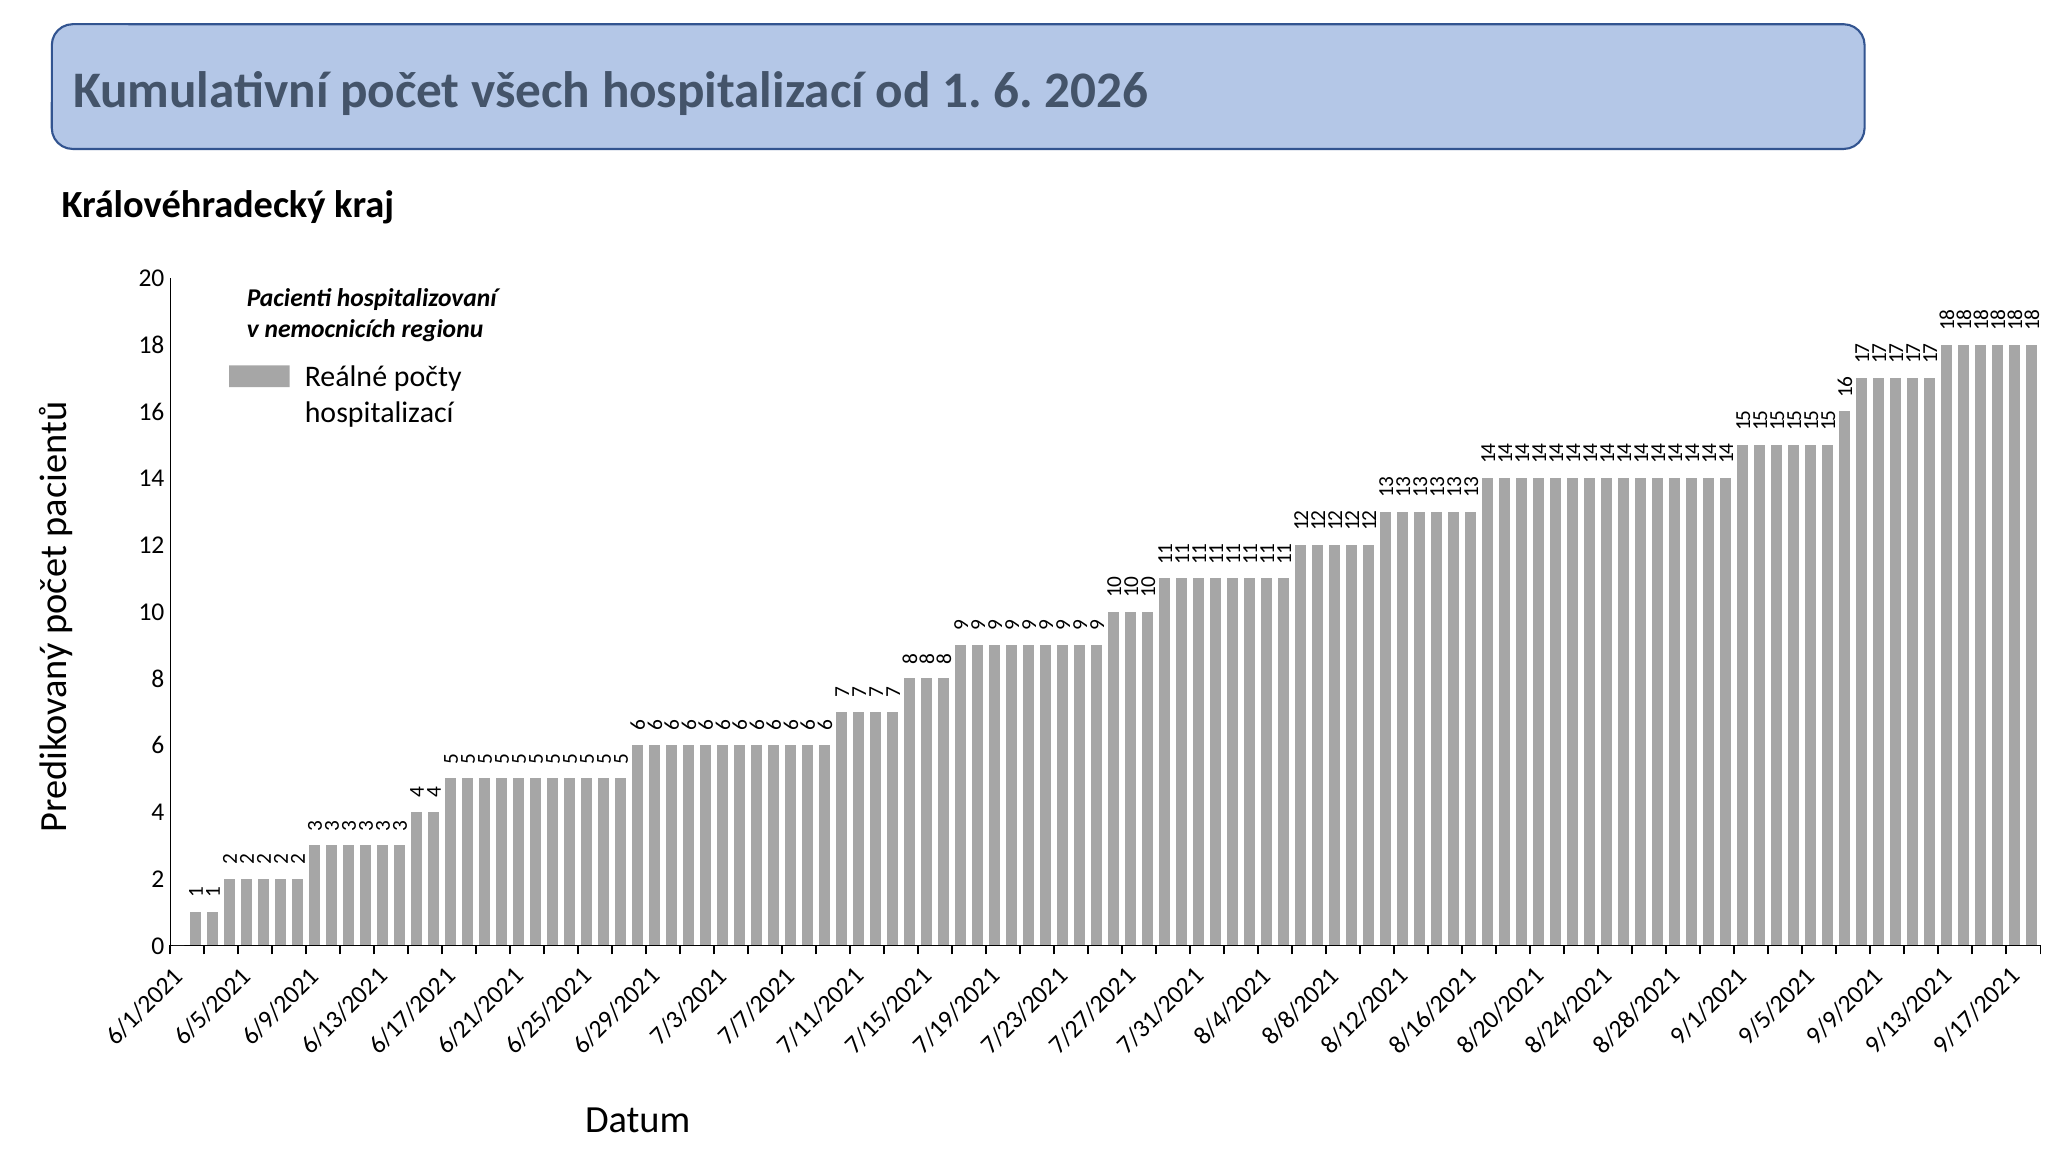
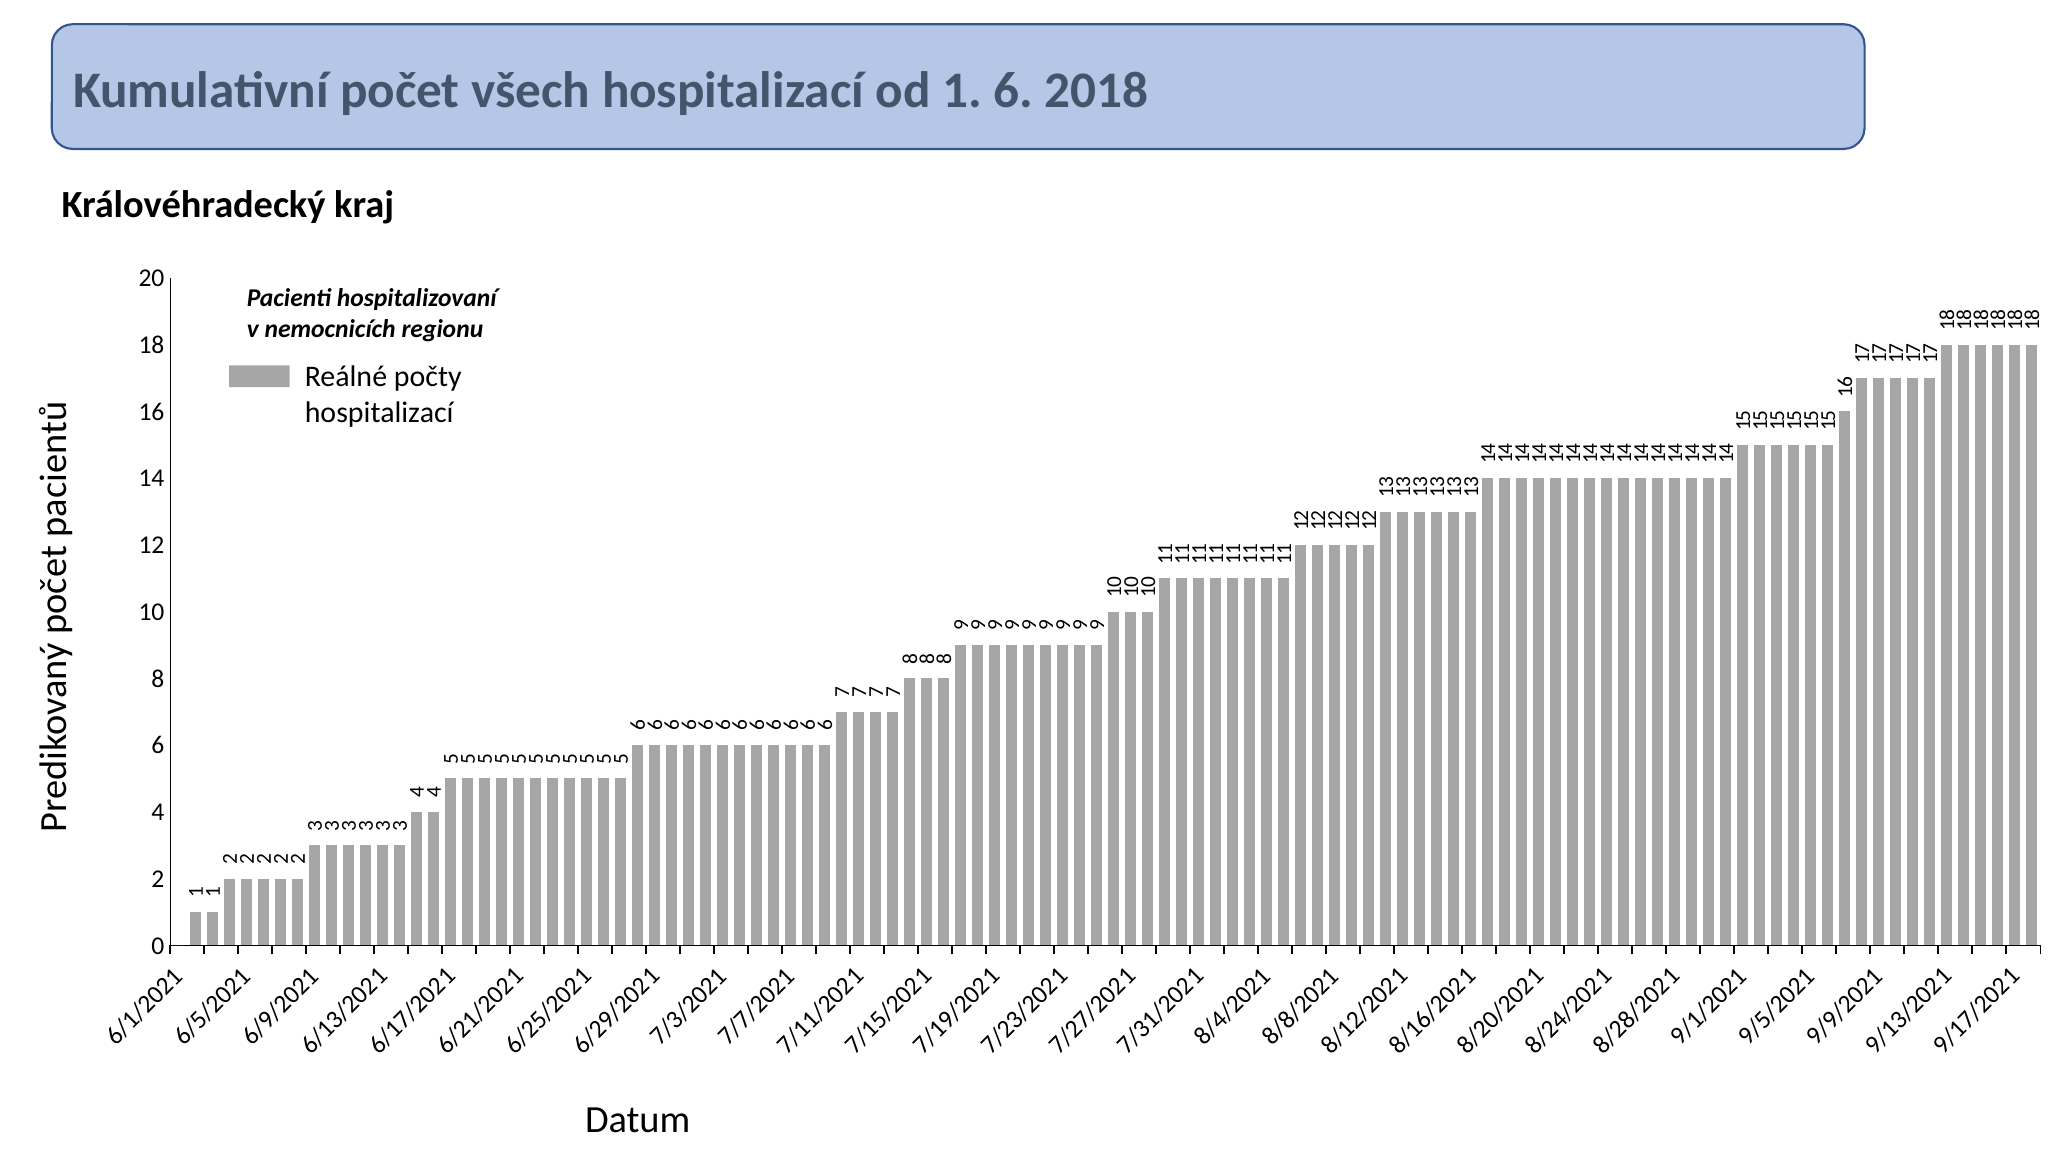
2026: 2026 -> 2018 (1096, 90)
